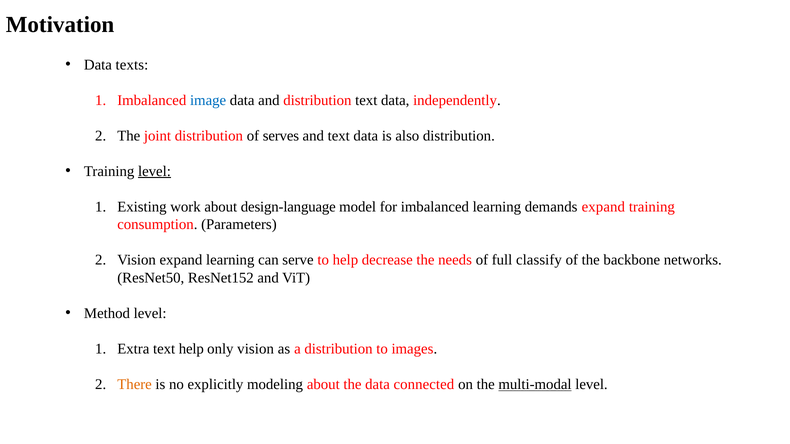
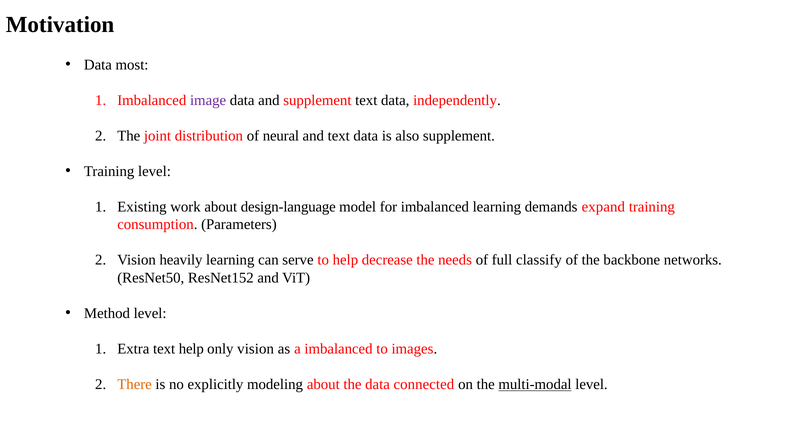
texts: texts -> most (132, 65)
image colour: blue -> purple (208, 100)
and distribution: distribution -> supplement (317, 100)
serves: serves -> neural (281, 136)
also distribution: distribution -> supplement (459, 136)
level underline: present -> none (154, 171)
Vision expand: expand -> heavily (181, 260)
a distribution: distribution -> imbalanced (339, 349)
